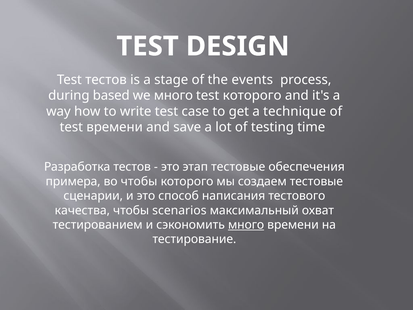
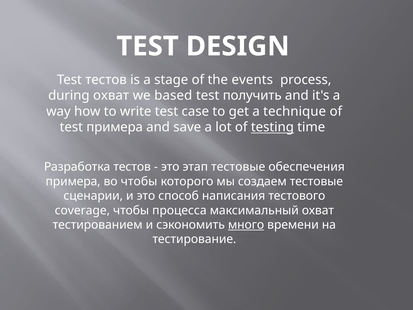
during based: based -> охват (111, 96)
we много: много -> based (173, 96)
test которого: которого -> получить (252, 96)
test времени: времени -> примера (115, 127)
testing underline: none -> present (272, 127)
качества: качества -> coverage (82, 210)
scenarios: scenarios -> процесса (179, 210)
